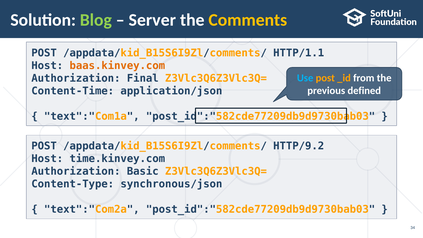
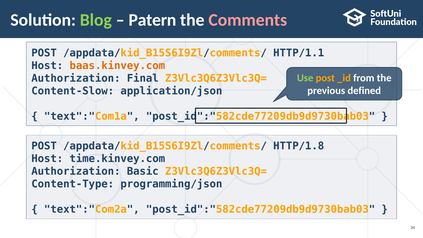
Server: Server -> Patern (152, 20)
Comments colour: yellow -> pink (248, 20)
Use colour: light blue -> light green (305, 78)
Content-Time: Content-Time -> Content-Slow (73, 91)
HTTP/9.2: HTTP/9.2 -> HTTP/1.8 (299, 146)
synchronous/json: synchronous/json -> programming/json (171, 184)
